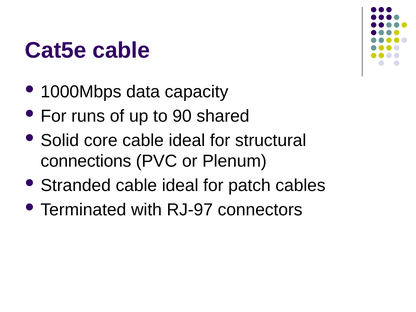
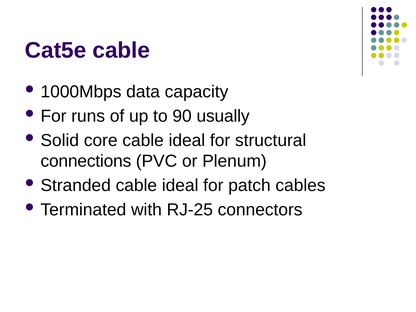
shared: shared -> usually (223, 116)
RJ-97: RJ-97 -> RJ-25 (190, 210)
